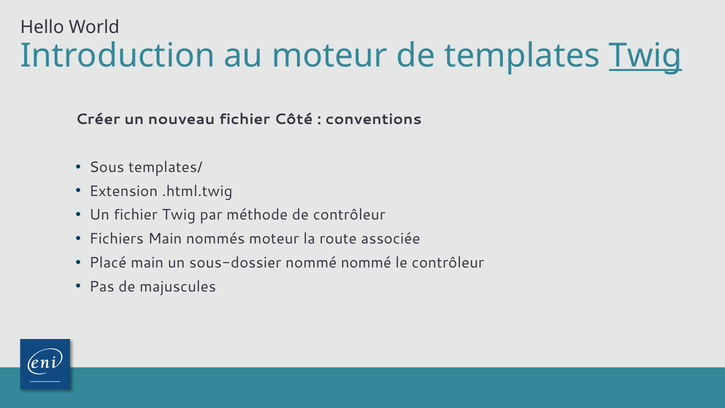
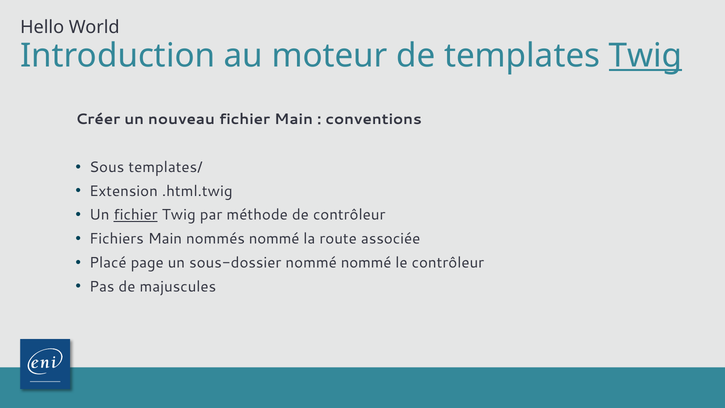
fichier Côté: Côté -> Main (294, 119)
fichier underline: none -> present (136, 215)
nommés moteur: moteur -> nommé (274, 239)
Placé main: main -> page (147, 263)
